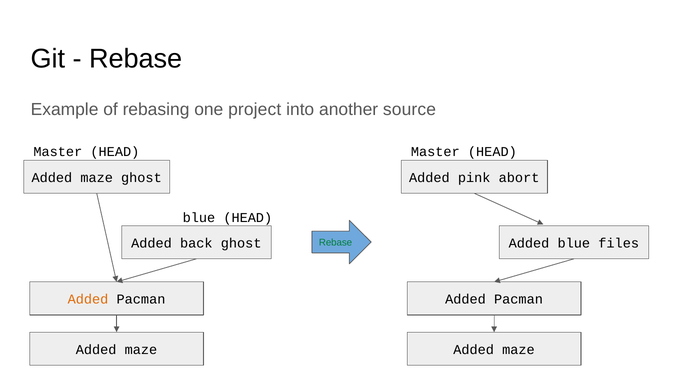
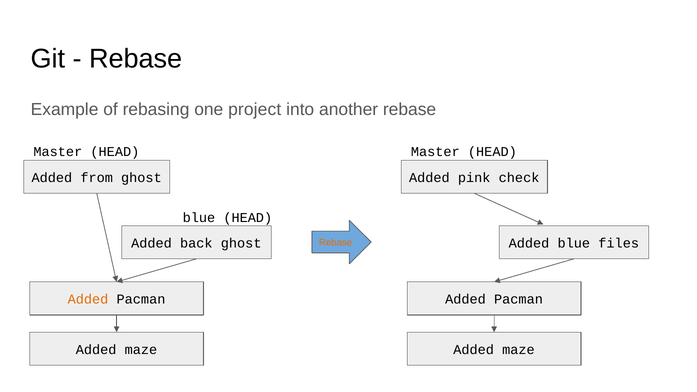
another source: source -> rebase (410, 110)
maze: maze -> from (97, 178)
abort: abort -> check (519, 178)
Rebase colour: green -> orange (336, 243)
